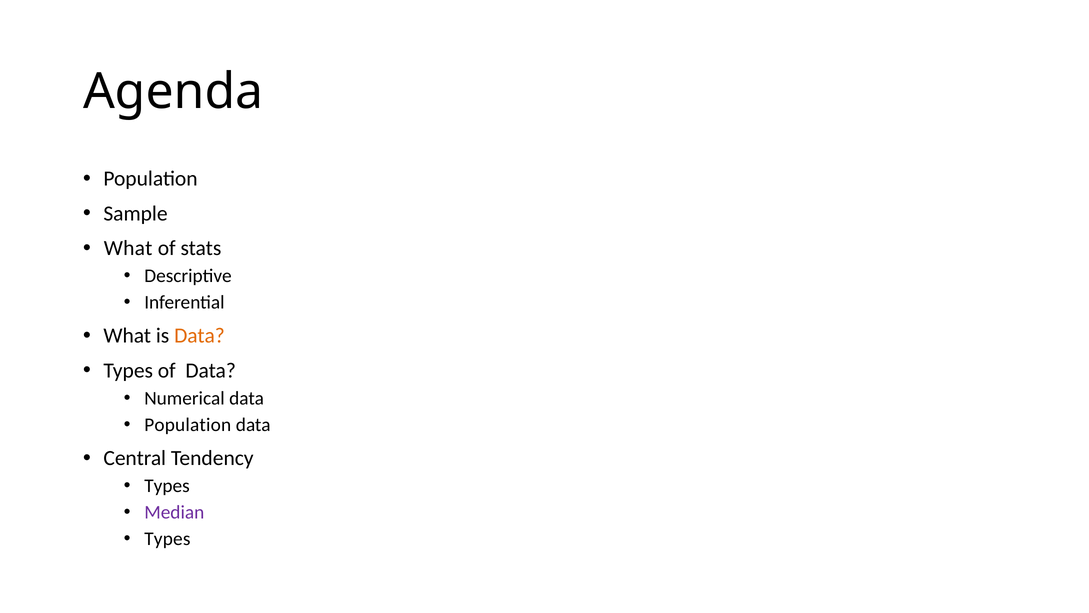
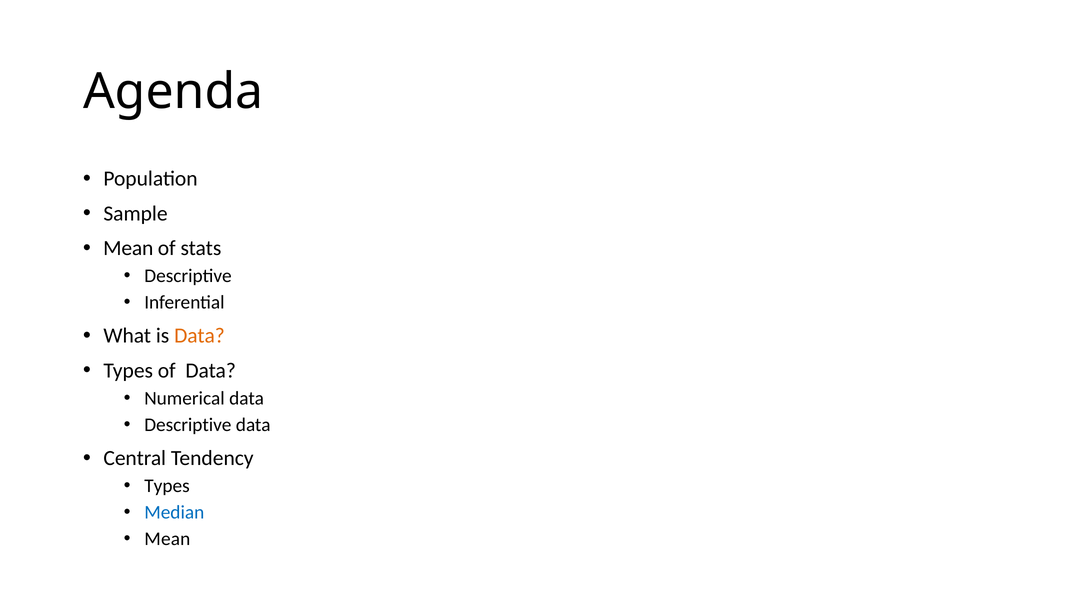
What: What -> Mean (128, 248)
Population: Population -> Descriptive (188, 424)
Median colour: purple -> blue (174, 512)
Types: Types -> Mean (167, 539)
